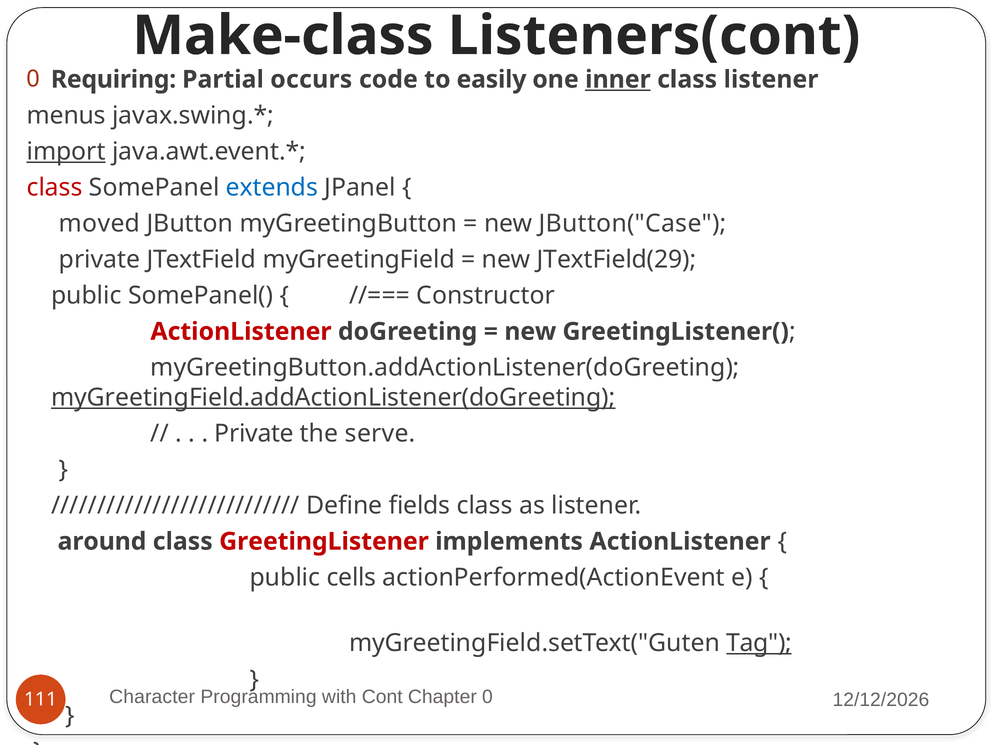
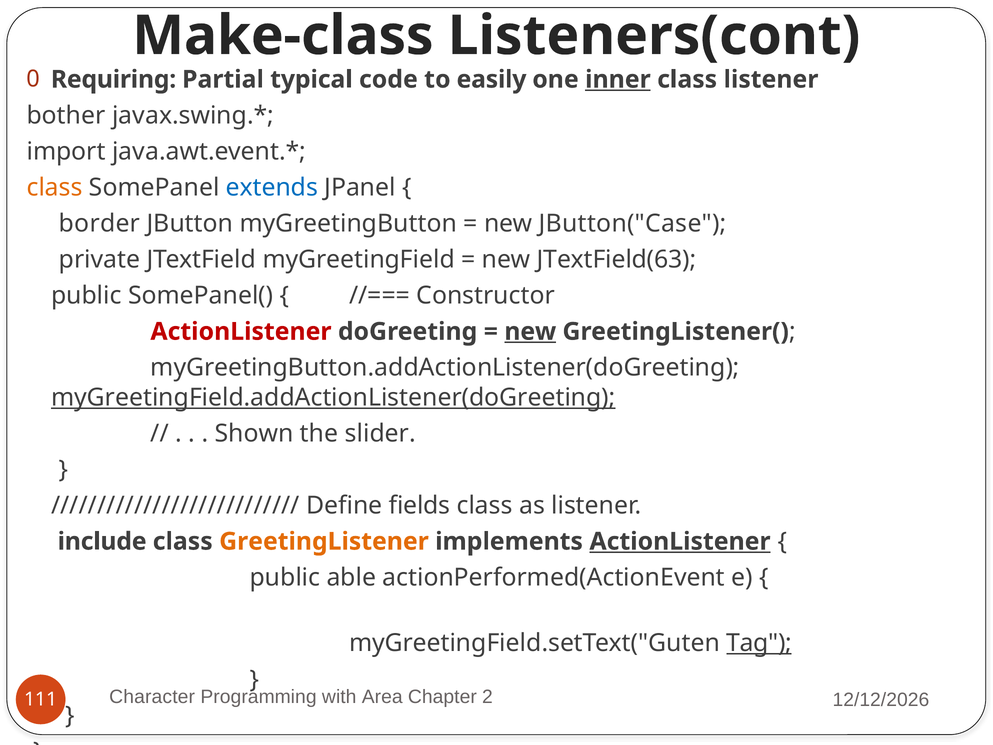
occurs: occurs -> typical (311, 79)
menus: menus -> bother (66, 115)
import underline: present -> none (66, 151)
class colour: red -> orange (55, 187)
moved: moved -> border (100, 223)
JTextField(29: JTextField(29 -> JTextField(63 (617, 259)
new underline: none -> present (530, 331)
Private: Private -> Shown (254, 433)
serve: serve -> slider (380, 433)
around: around -> include (102, 541)
GreetingListener colour: red -> orange (324, 541)
ActionListener underline: none -> present (680, 541)
cells: cells -> able (351, 577)
Cont: Cont -> Area (382, 696)
Chapter 0: 0 -> 2 (487, 696)
